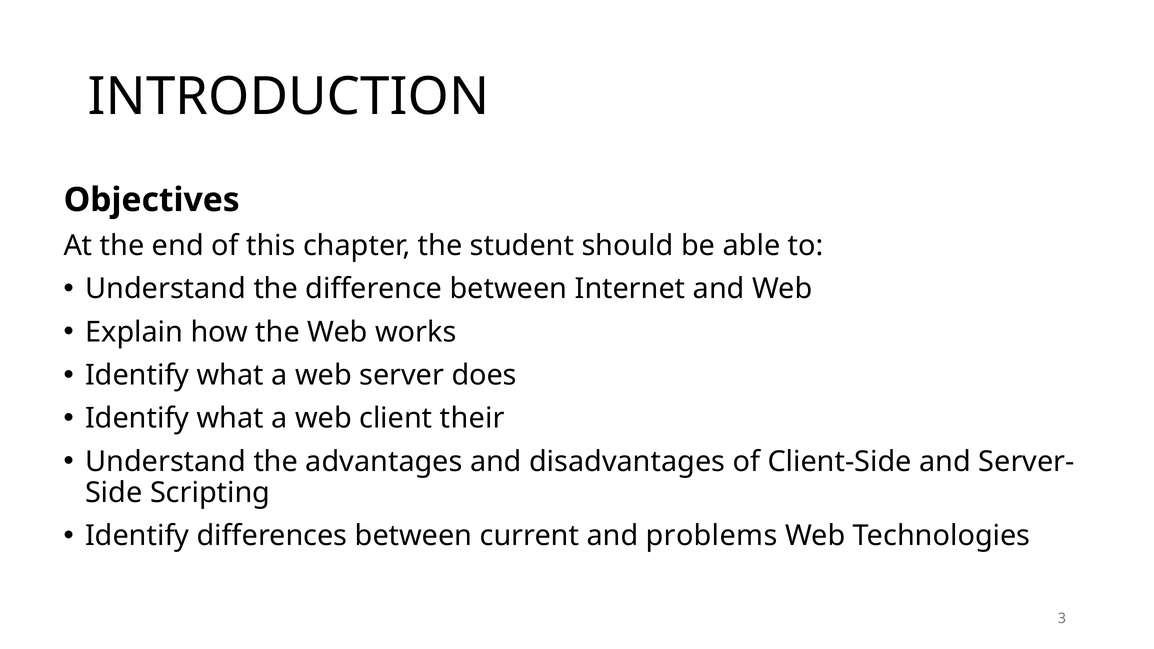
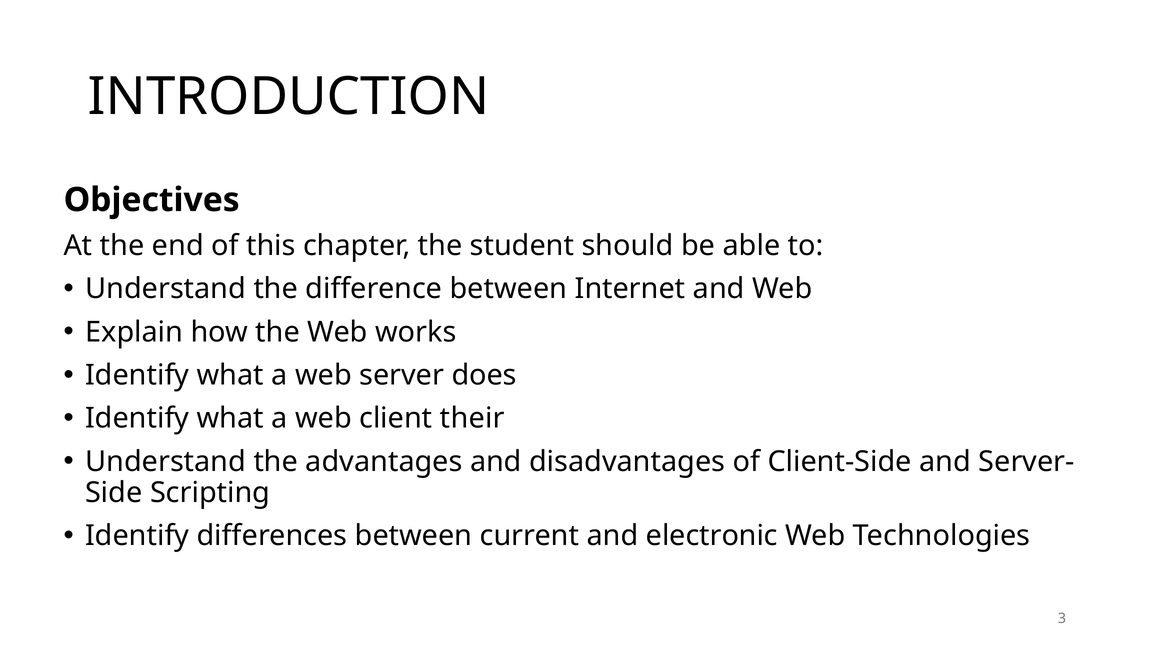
problems: problems -> electronic (712, 536)
